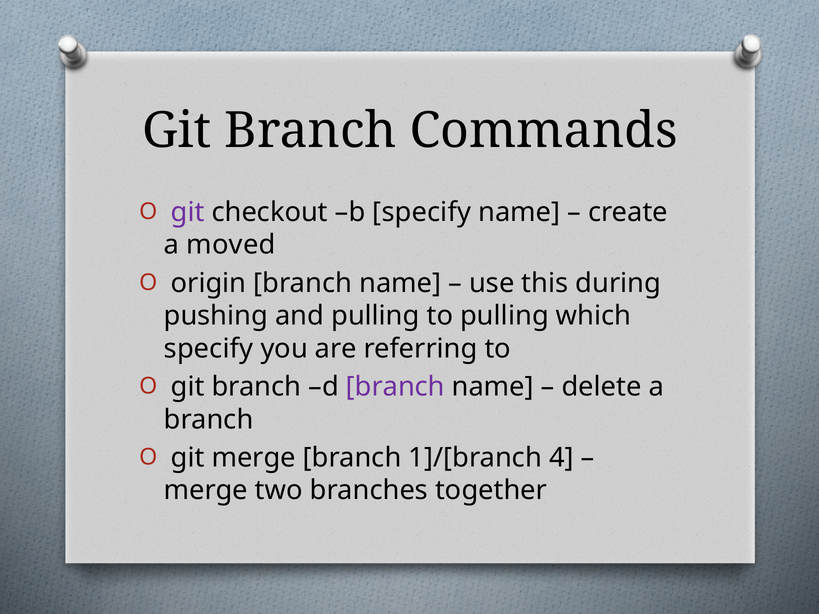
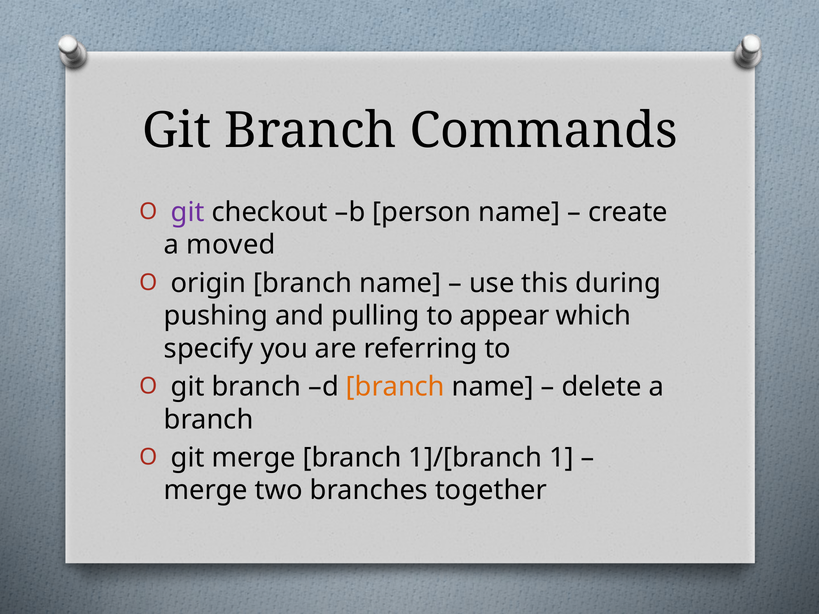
b specify: specify -> person (422, 212)
to pulling: pulling -> appear (505, 316)
branch colour: purple -> orange (395, 387)
4: 4 -> 1 (561, 458)
